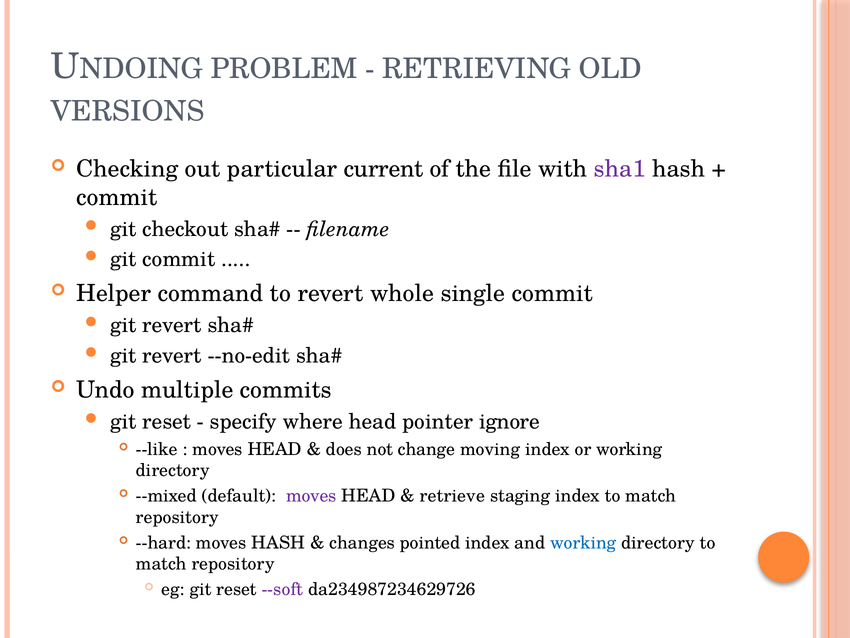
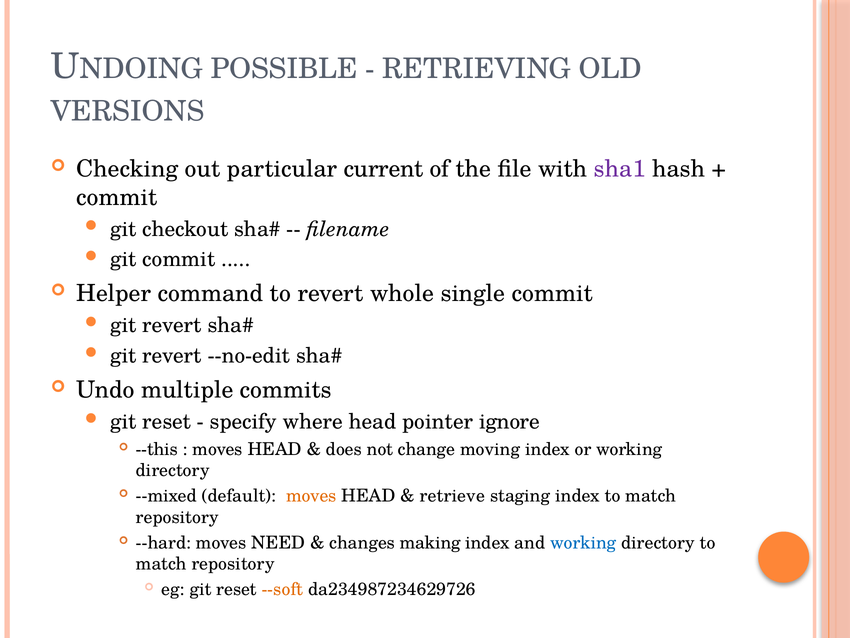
PROBLEM: PROBLEM -> POSSIBLE (284, 69)
--like: --like -> --this (157, 449)
moves colour: purple -> orange (311, 496)
moves HASH: HASH -> NEED (278, 542)
pointed: pointed -> making (430, 542)
--soft colour: purple -> orange (282, 589)
